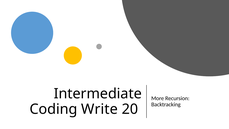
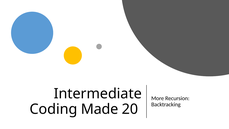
Write: Write -> Made (100, 109)
